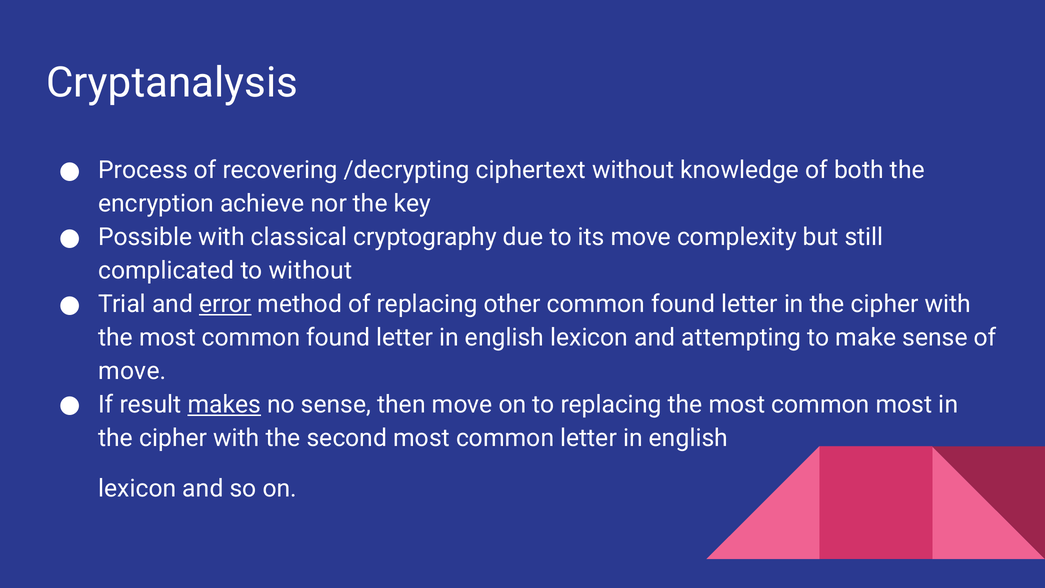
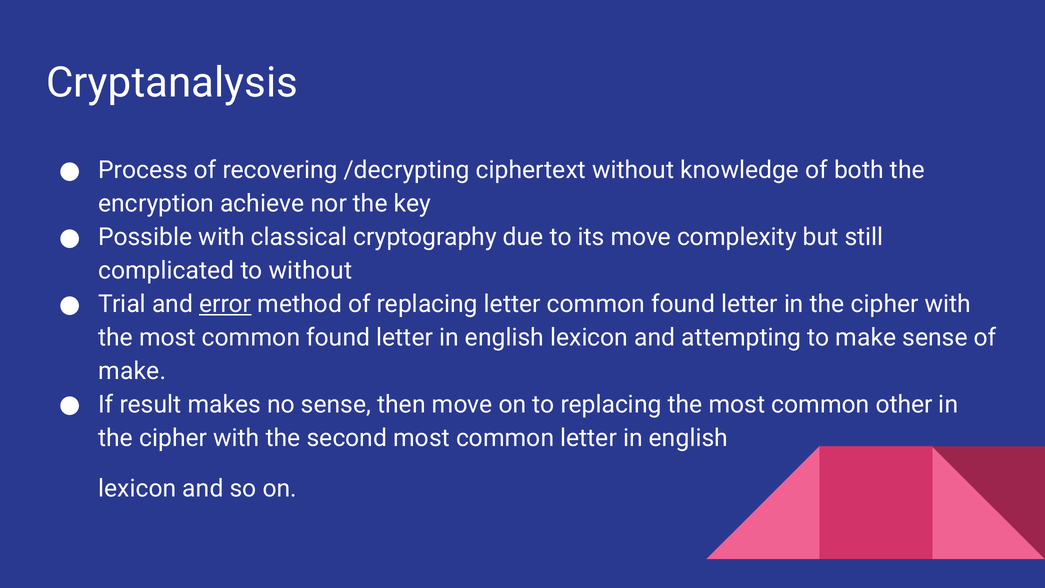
replacing other: other -> letter (512, 304)
move: move -> make (132, 371)
makes underline: present -> none (224, 404)
common most: most -> other (904, 404)
